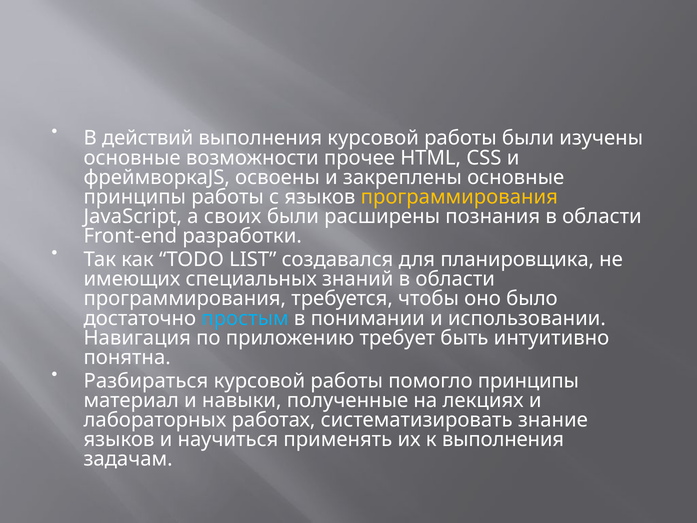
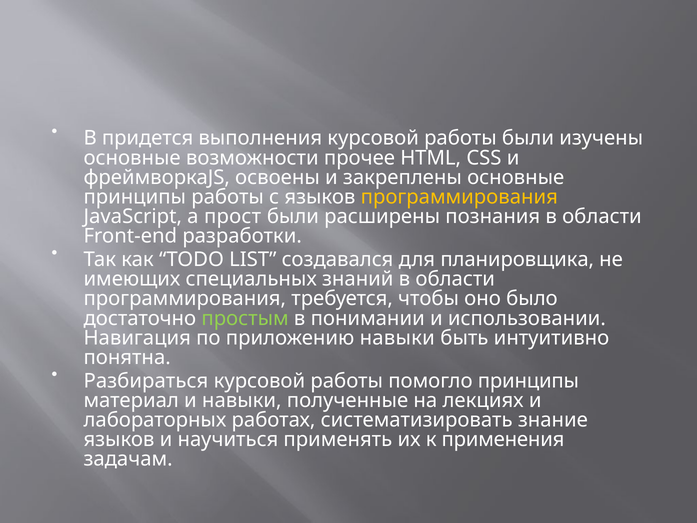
действий: действий -> придется (148, 138)
своих: своих -> прост (233, 216)
простым colour: light blue -> light green (245, 318)
приложению требует: требует -> навыки (397, 338)
к выполнения: выполнения -> применения (503, 440)
